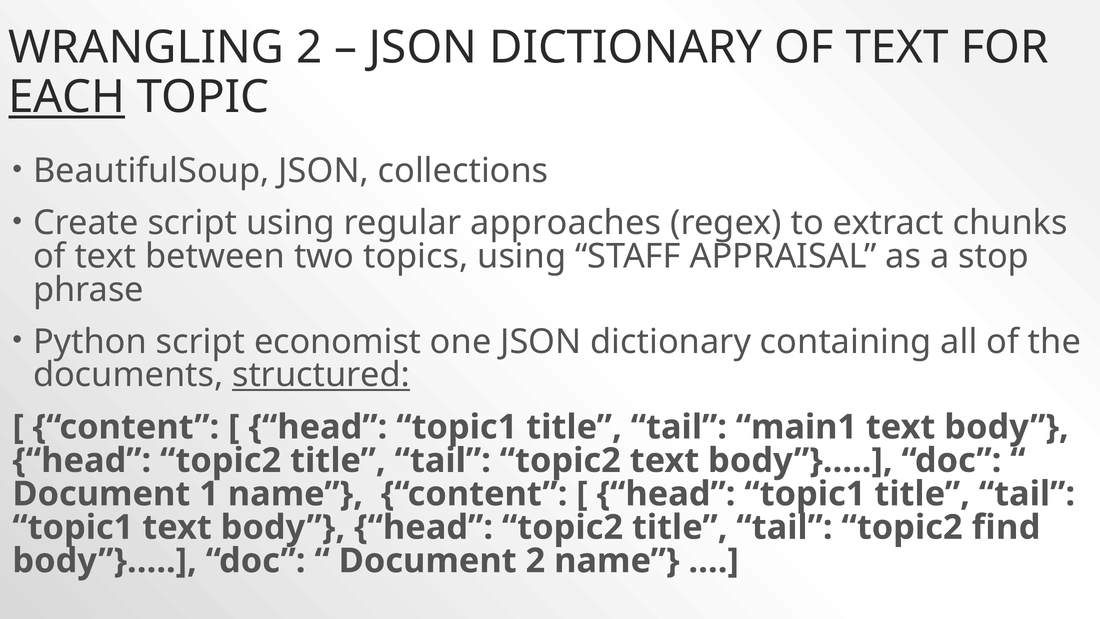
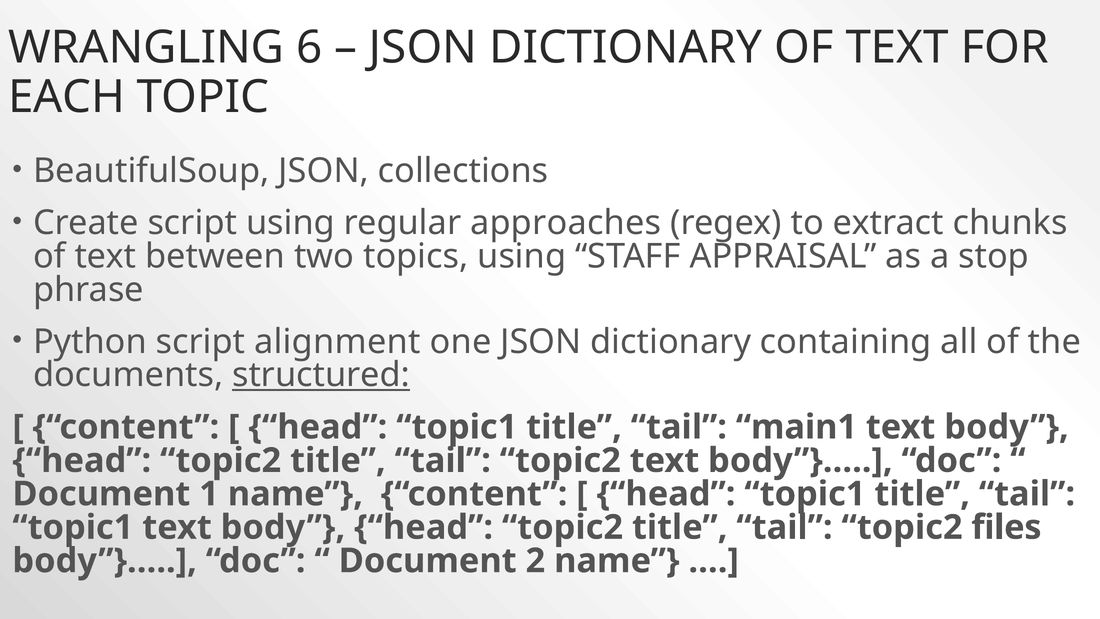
WRANGLING 2: 2 -> 6 (309, 48)
EACH underline: present -> none (67, 97)
economist: economist -> alignment (338, 342)
find: find -> files (1006, 527)
